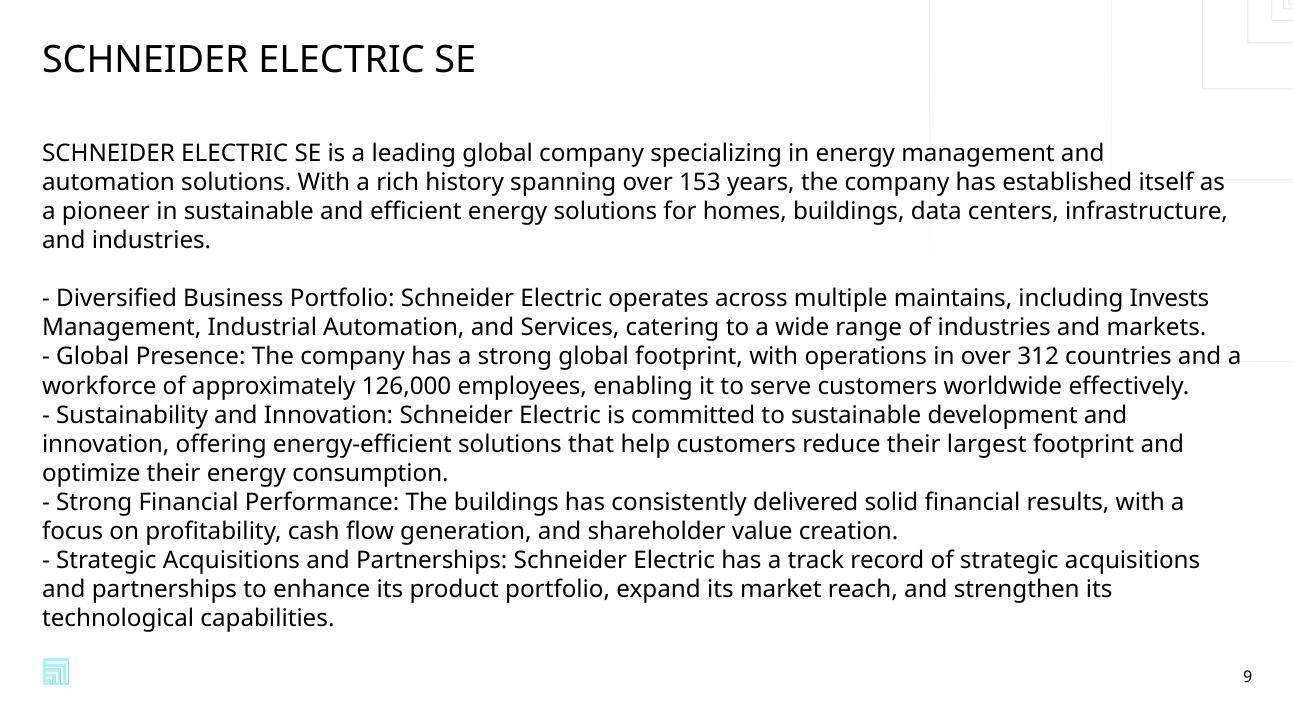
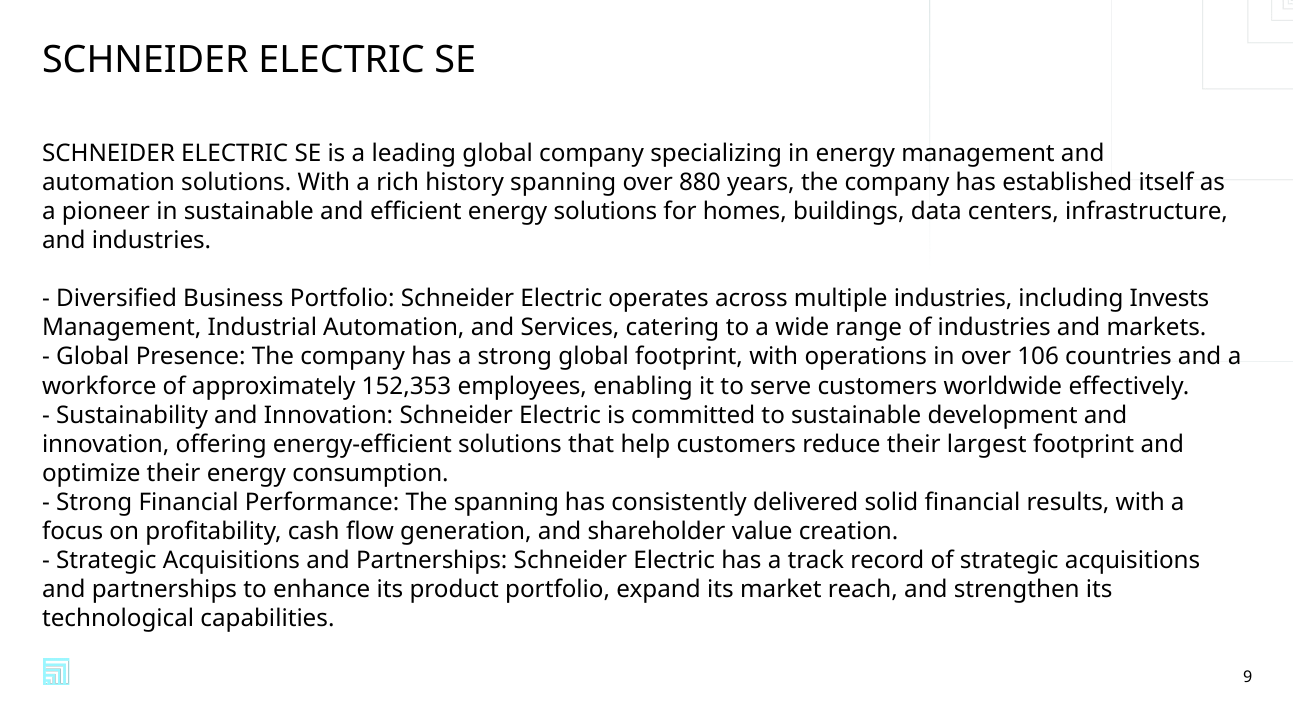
153: 153 -> 880 (700, 183)
multiple maintains: maintains -> industries (953, 299)
312: 312 -> 106 (1038, 357)
126,000: 126,000 -> 152,353 (407, 386)
The buildings: buildings -> spanning (506, 503)
